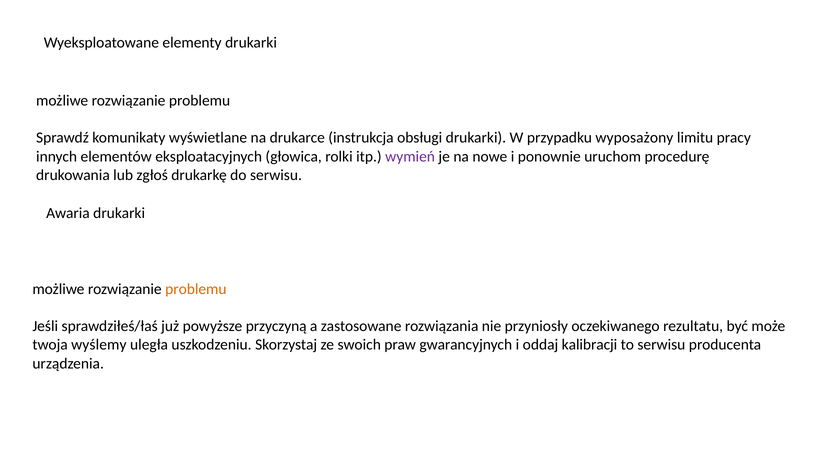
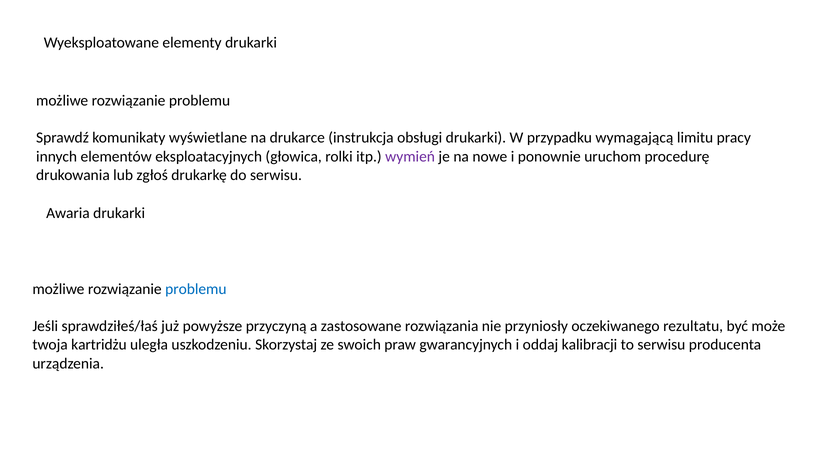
wyposażony: wyposażony -> wymagającą (634, 138)
problemu colour: orange -> blue (196, 290)
wyślemy: wyślemy -> kartridżu (99, 345)
